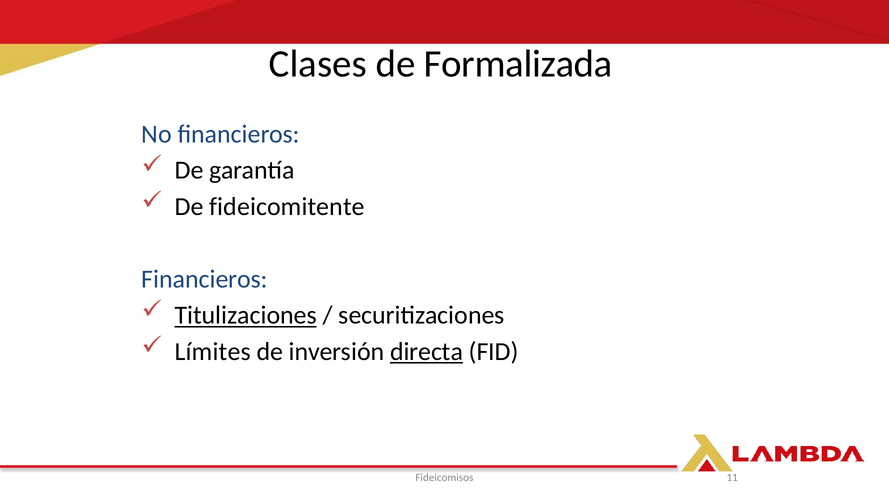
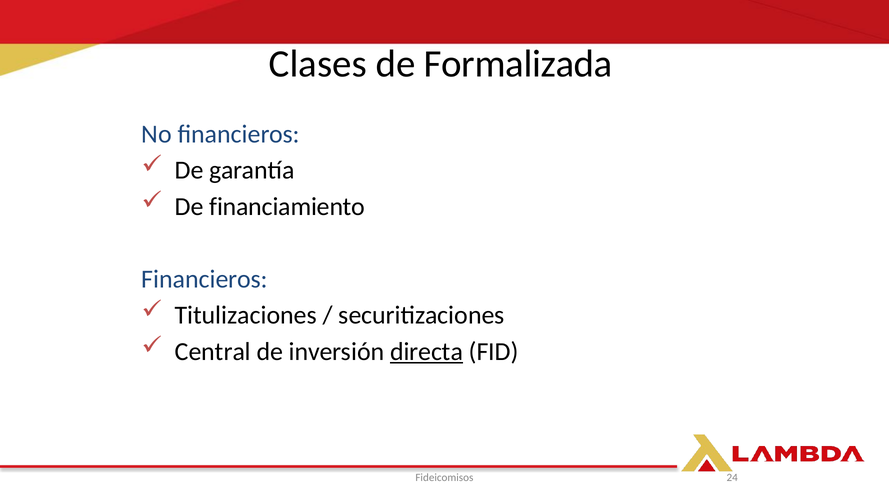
fideicomitente: fideicomitente -> financiamiento (287, 207)
Titulizaciones underline: present -> none (246, 315)
Límites: Límites -> Central (213, 352)
11: 11 -> 24 (732, 477)
